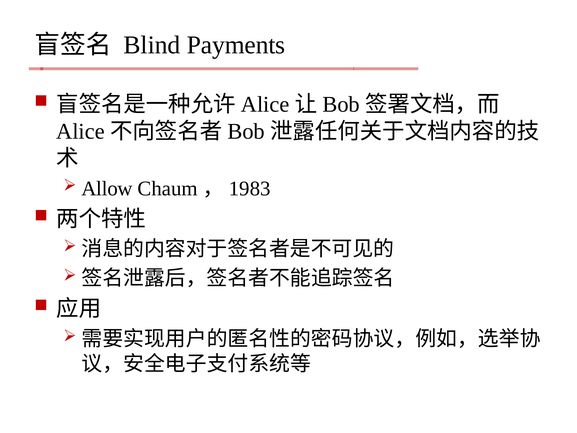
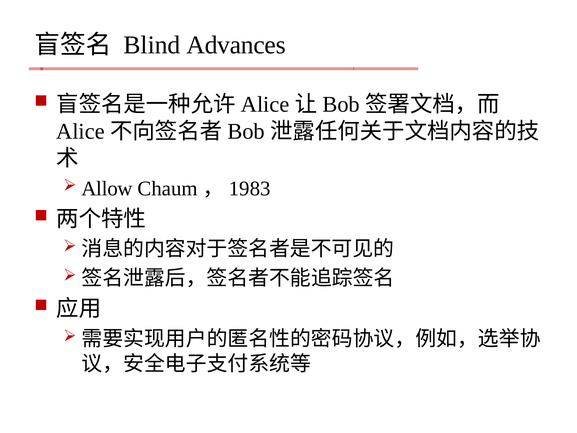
Payments: Payments -> Advances (236, 45)
